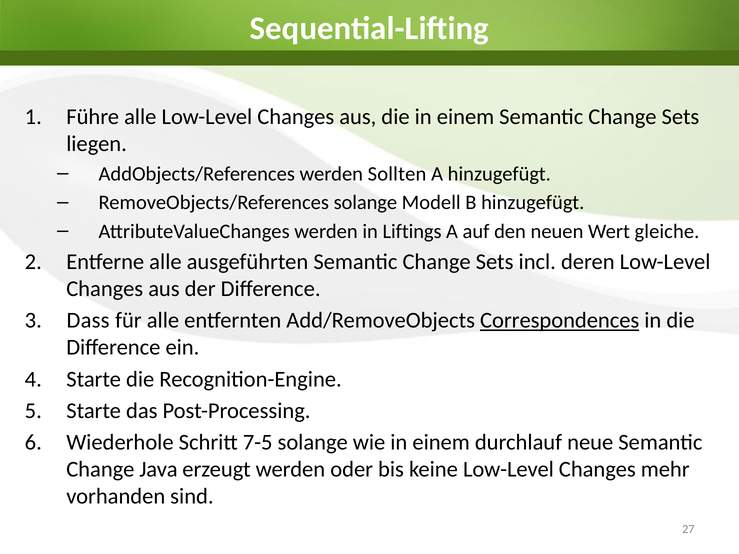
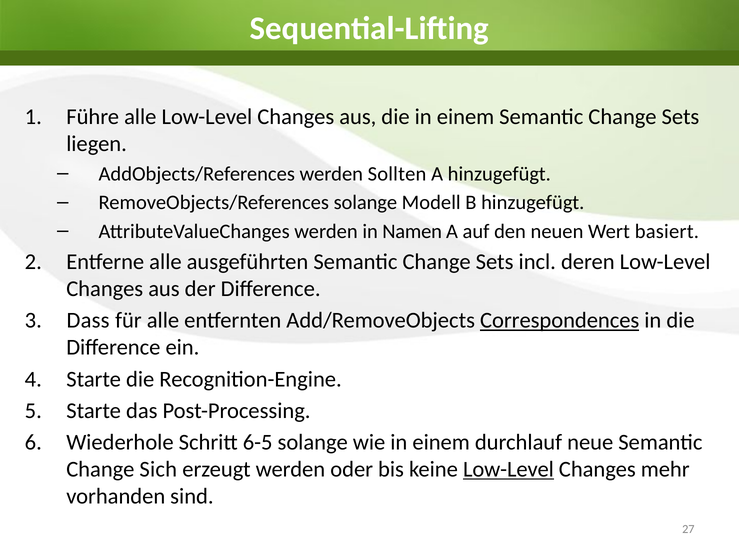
Liftings: Liftings -> Namen (412, 231)
gleiche: gleiche -> basiert (667, 231)
7-5: 7-5 -> 6-5 (258, 442)
Java: Java -> Sich (158, 470)
Low-Level underline: none -> present (508, 470)
